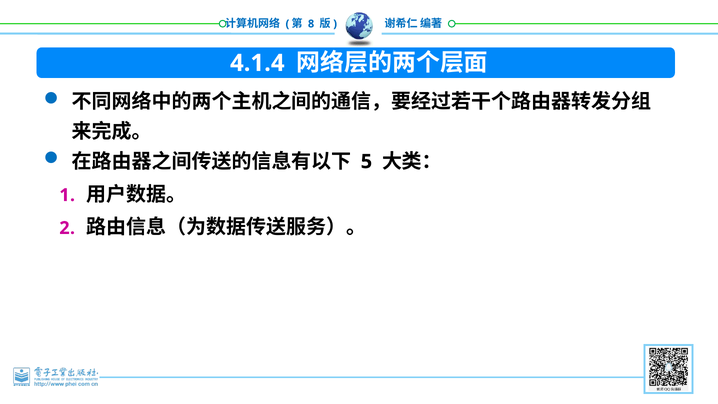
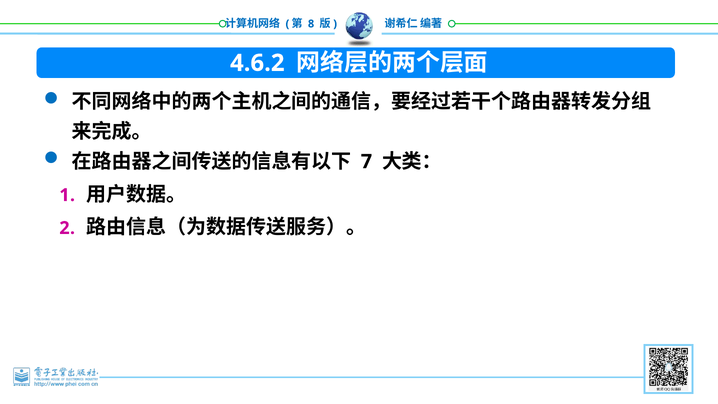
4.1.4: 4.1.4 -> 4.6.2 (257, 63)
5: 5 -> 7 (366, 162)
